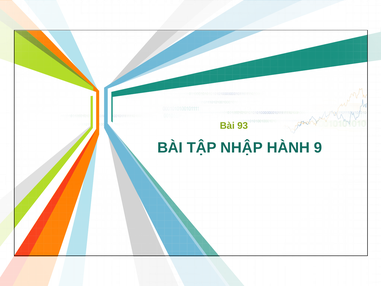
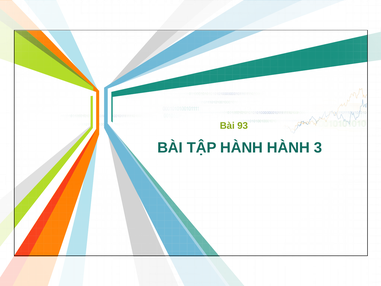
TẬP NHẬP: NHẬP -> HÀNH (242, 148)
9: 9 -> 3 (318, 148)
